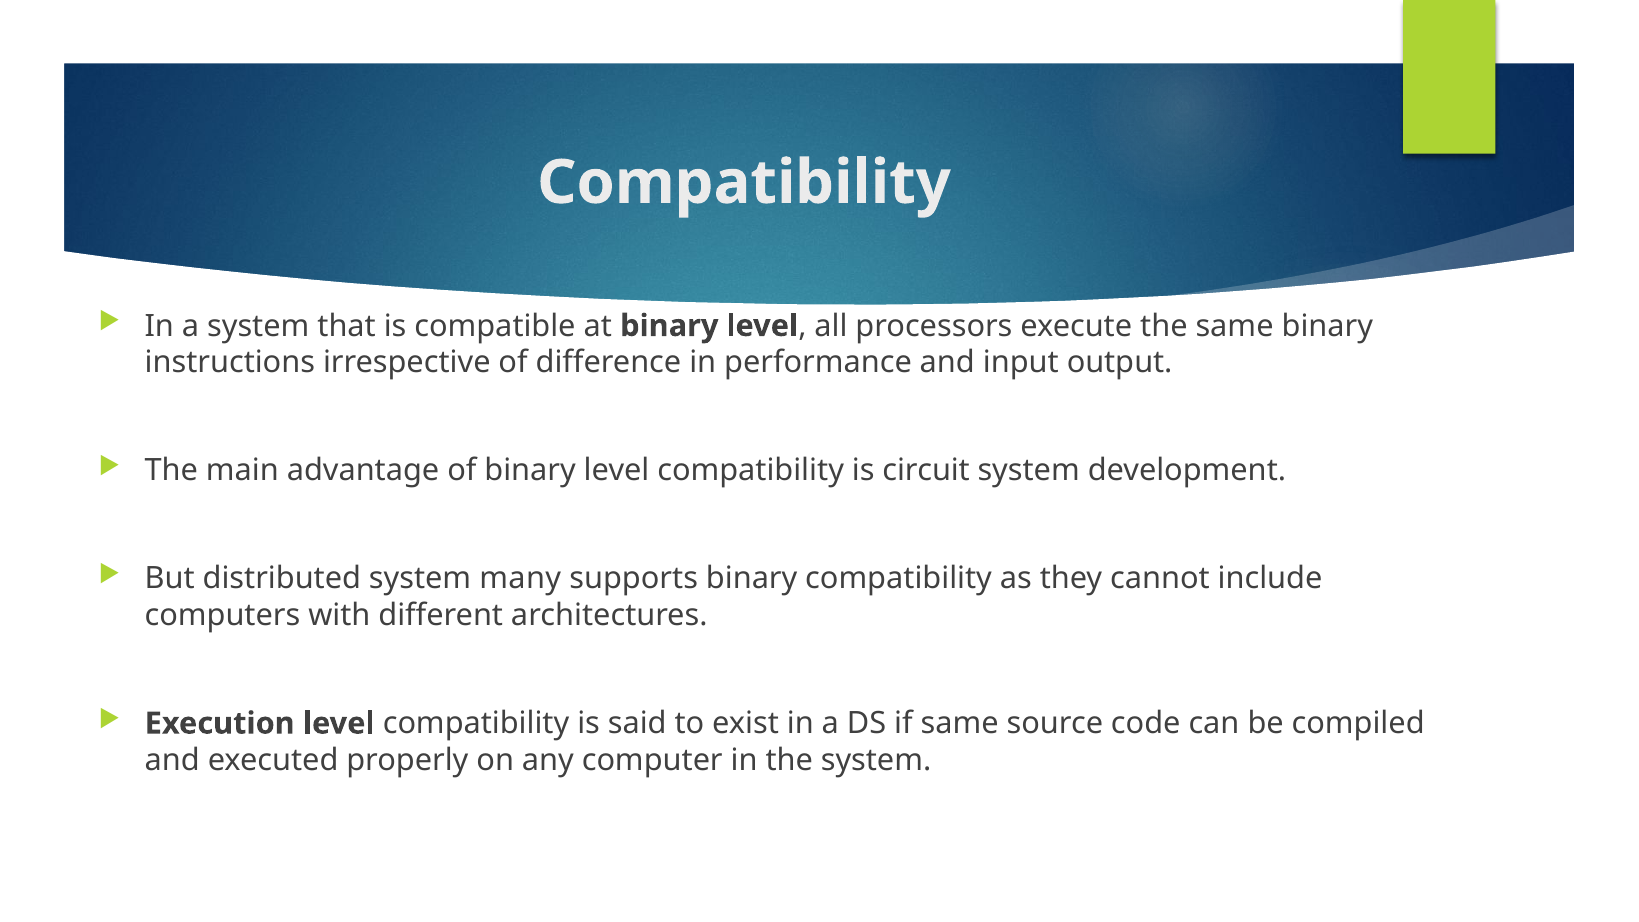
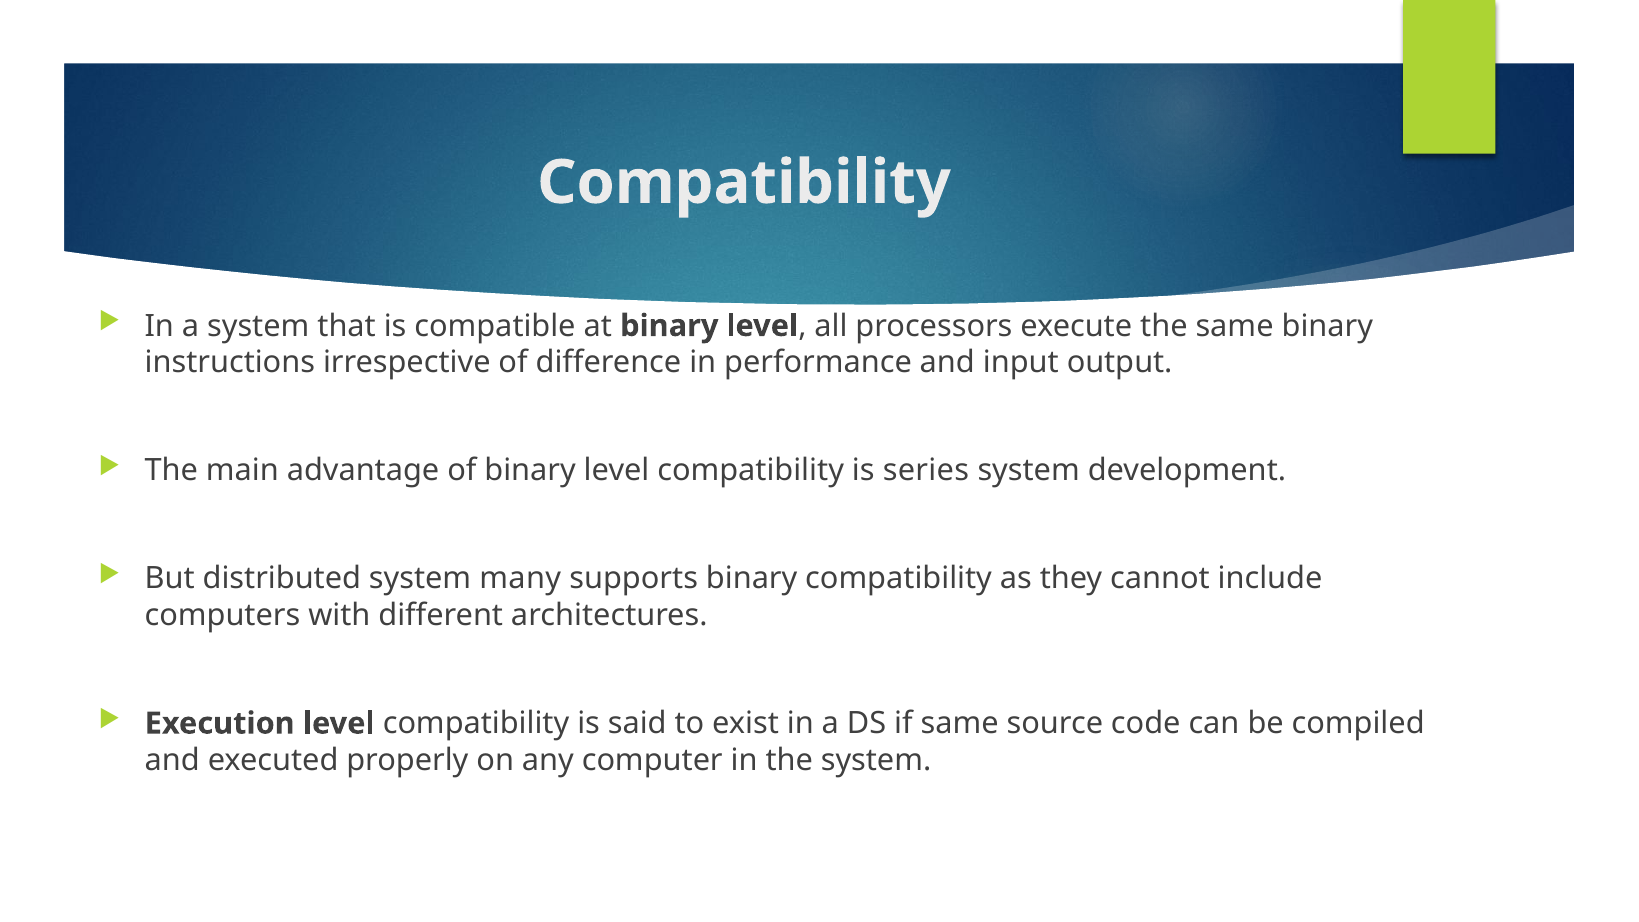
circuit: circuit -> series (926, 471)
